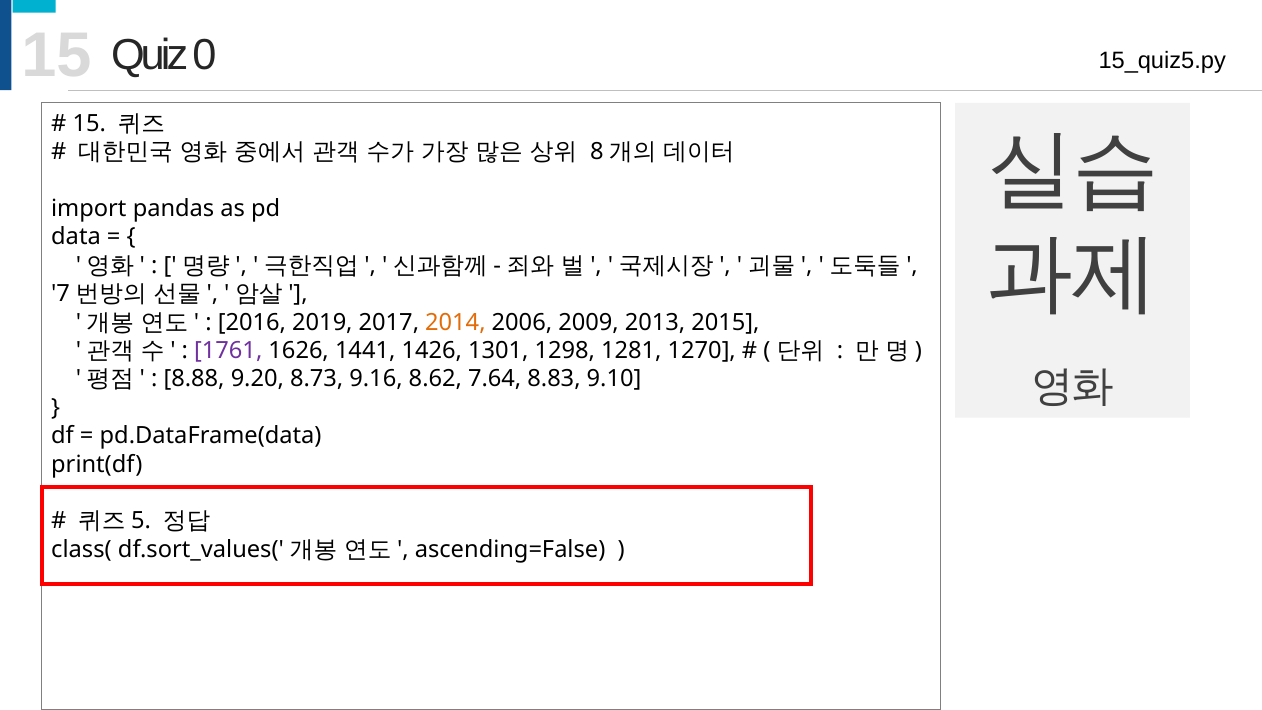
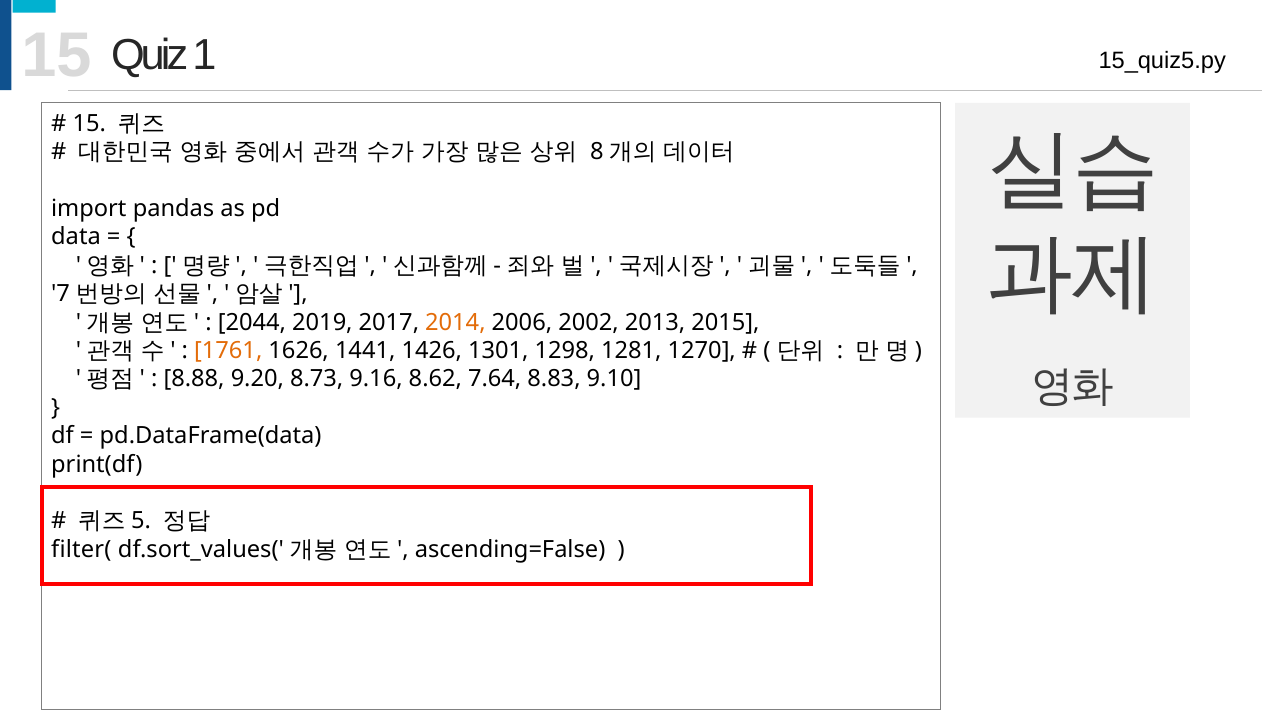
0: 0 -> 1 (204, 55)
2016: 2016 -> 2044 (252, 322)
2009: 2009 -> 2002 (589, 322)
1761 colour: purple -> orange (228, 351)
class(: class( -> filter( (81, 549)
